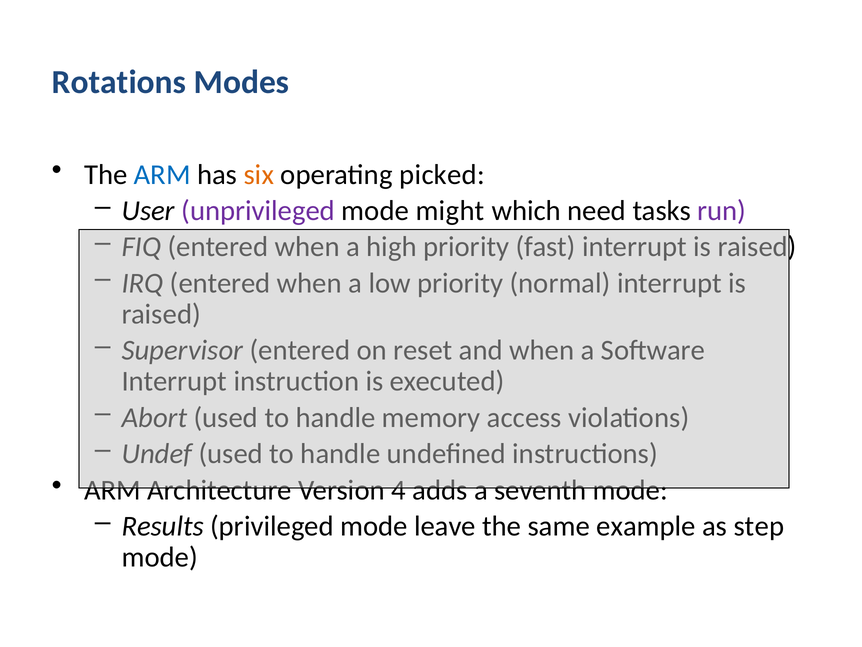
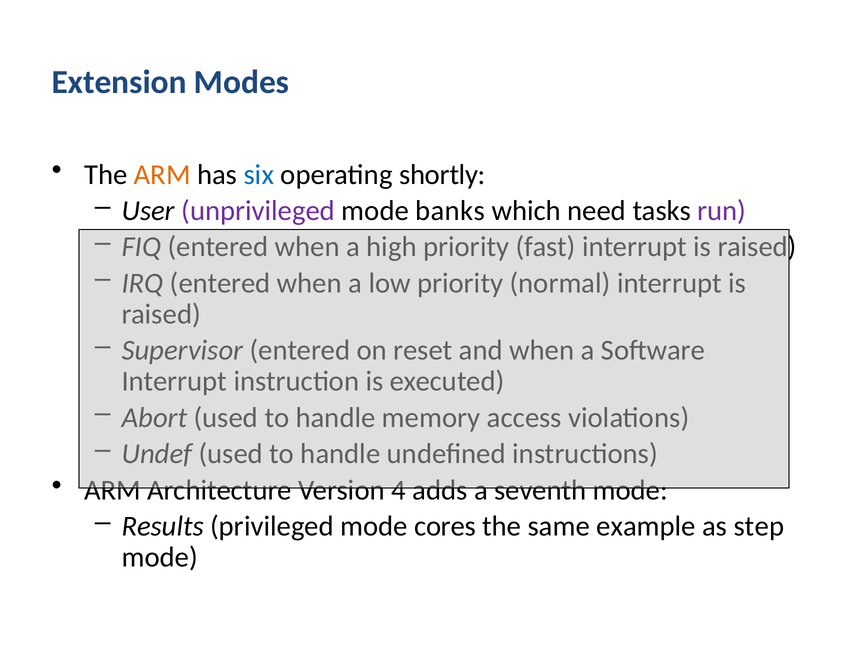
Rotations: Rotations -> Extension (119, 82)
ARM colour: blue -> orange (162, 174)
six colour: orange -> blue (259, 174)
picked: picked -> shortly (442, 174)
might: might -> banks (450, 211)
leave: leave -> cores (445, 526)
